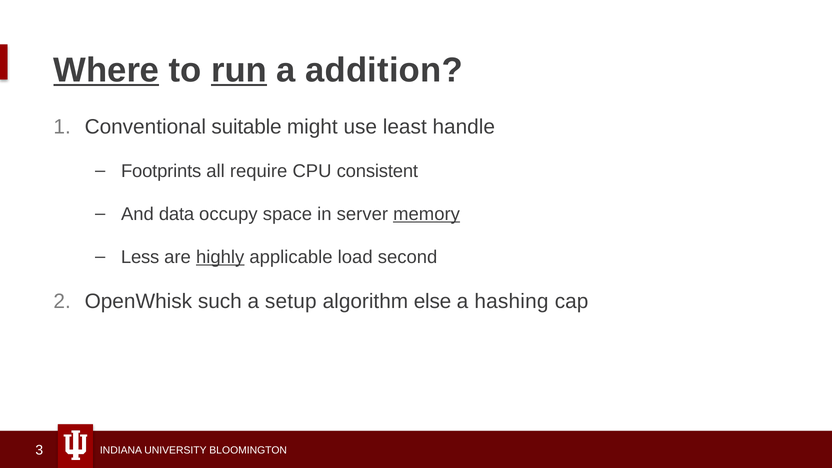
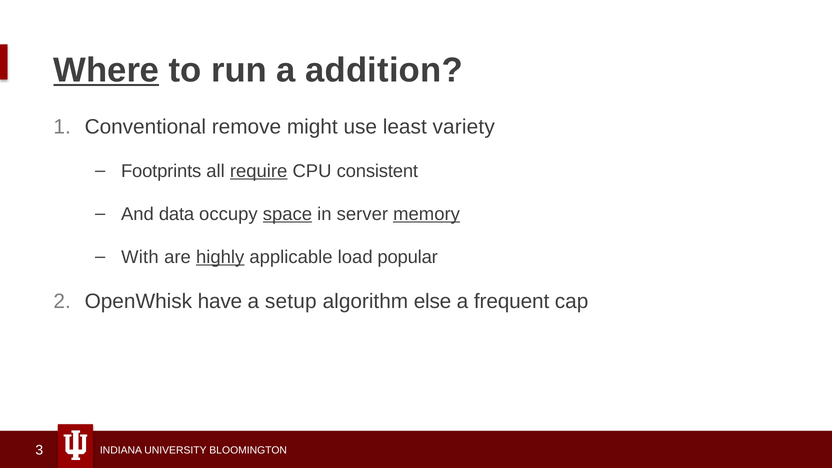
run underline: present -> none (239, 70)
suitable: suitable -> remove (246, 127)
handle: handle -> variety (464, 127)
require underline: none -> present (259, 171)
space underline: none -> present (287, 214)
Less: Less -> With (140, 257)
second: second -> popular (408, 257)
such: such -> have (220, 302)
hashing: hashing -> frequent (512, 302)
